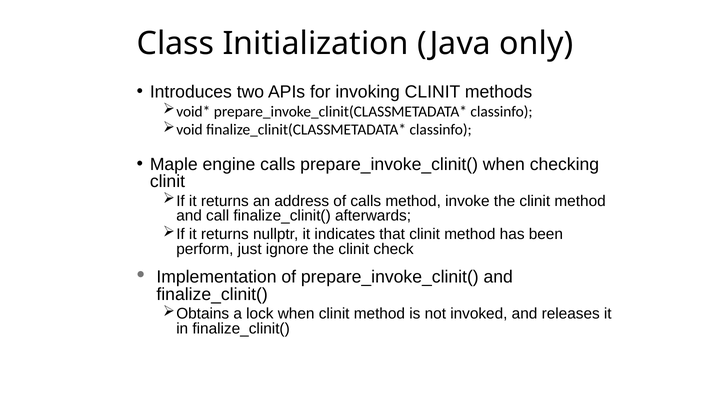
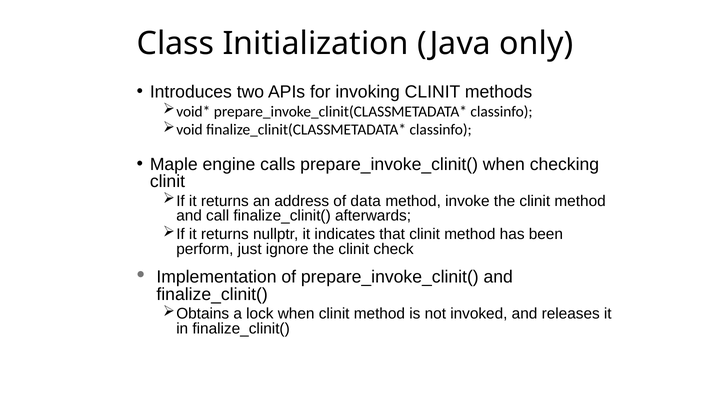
of calls: calls -> data (366, 201)
